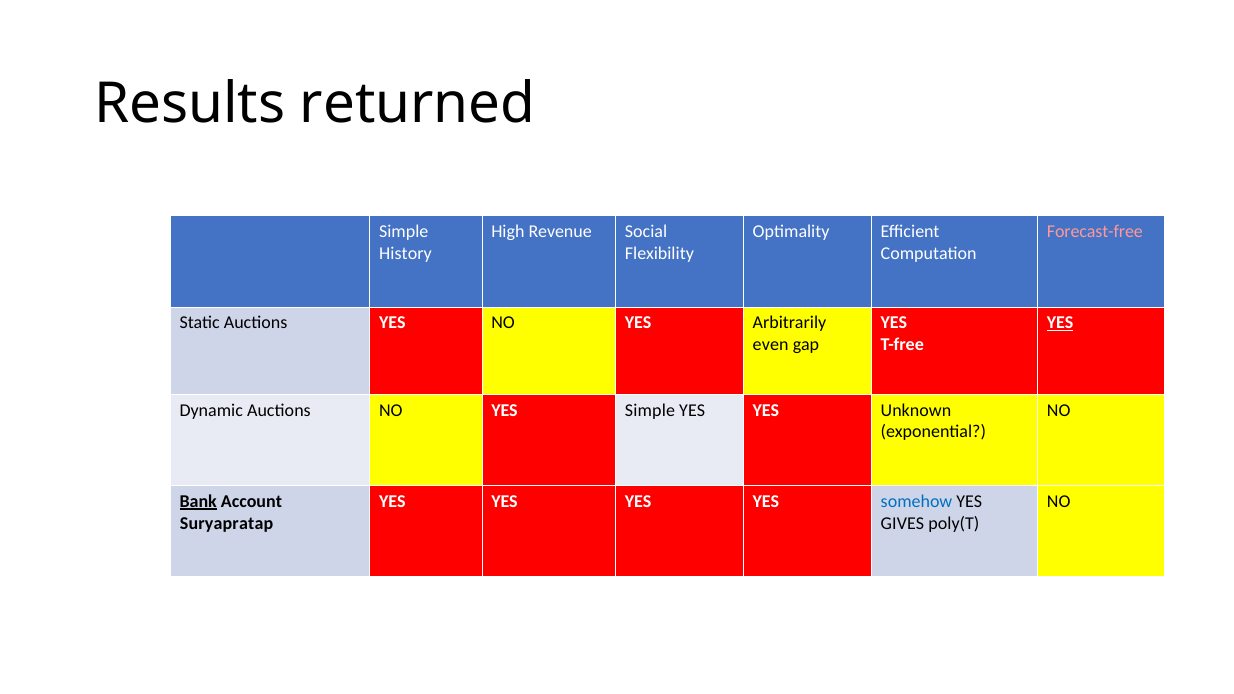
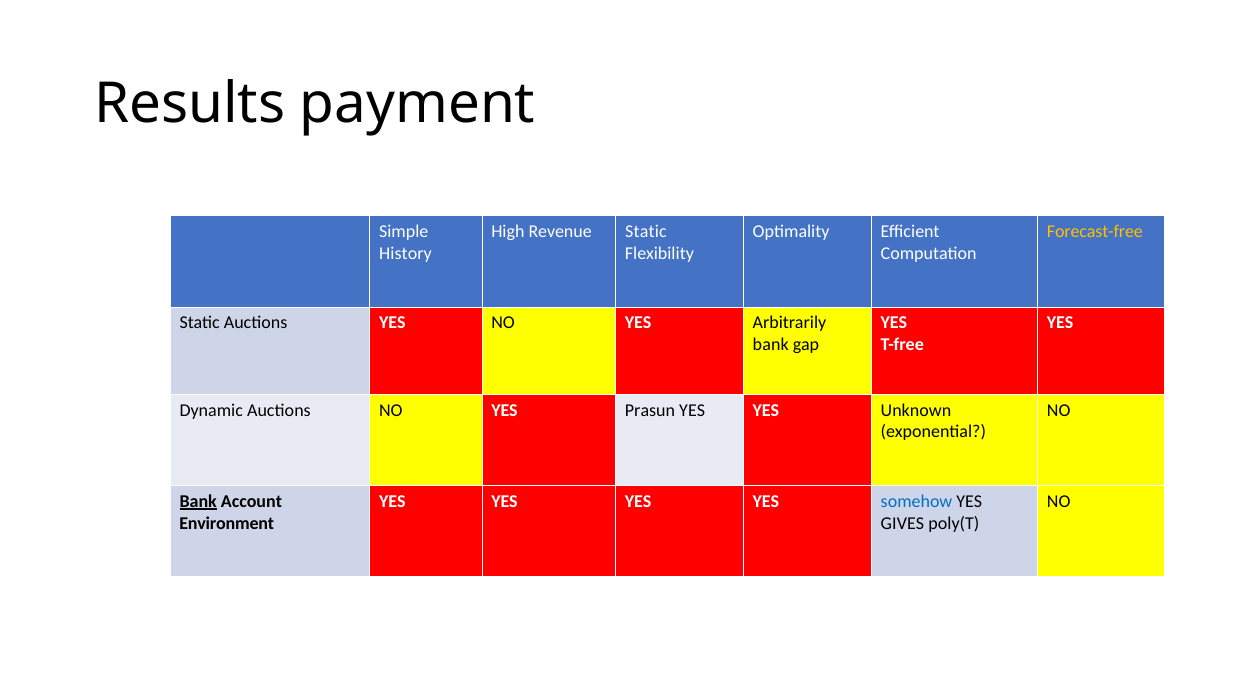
returned: returned -> payment (418, 104)
Revenue Social: Social -> Static (646, 232)
Forecast-free colour: pink -> yellow (1095, 232)
YES underline: present -> none (1060, 323)
even: even -> bank (771, 345)
YES Simple: Simple -> Prasun (650, 410)
Suryapratap: Suryapratap -> Environment (227, 523)
